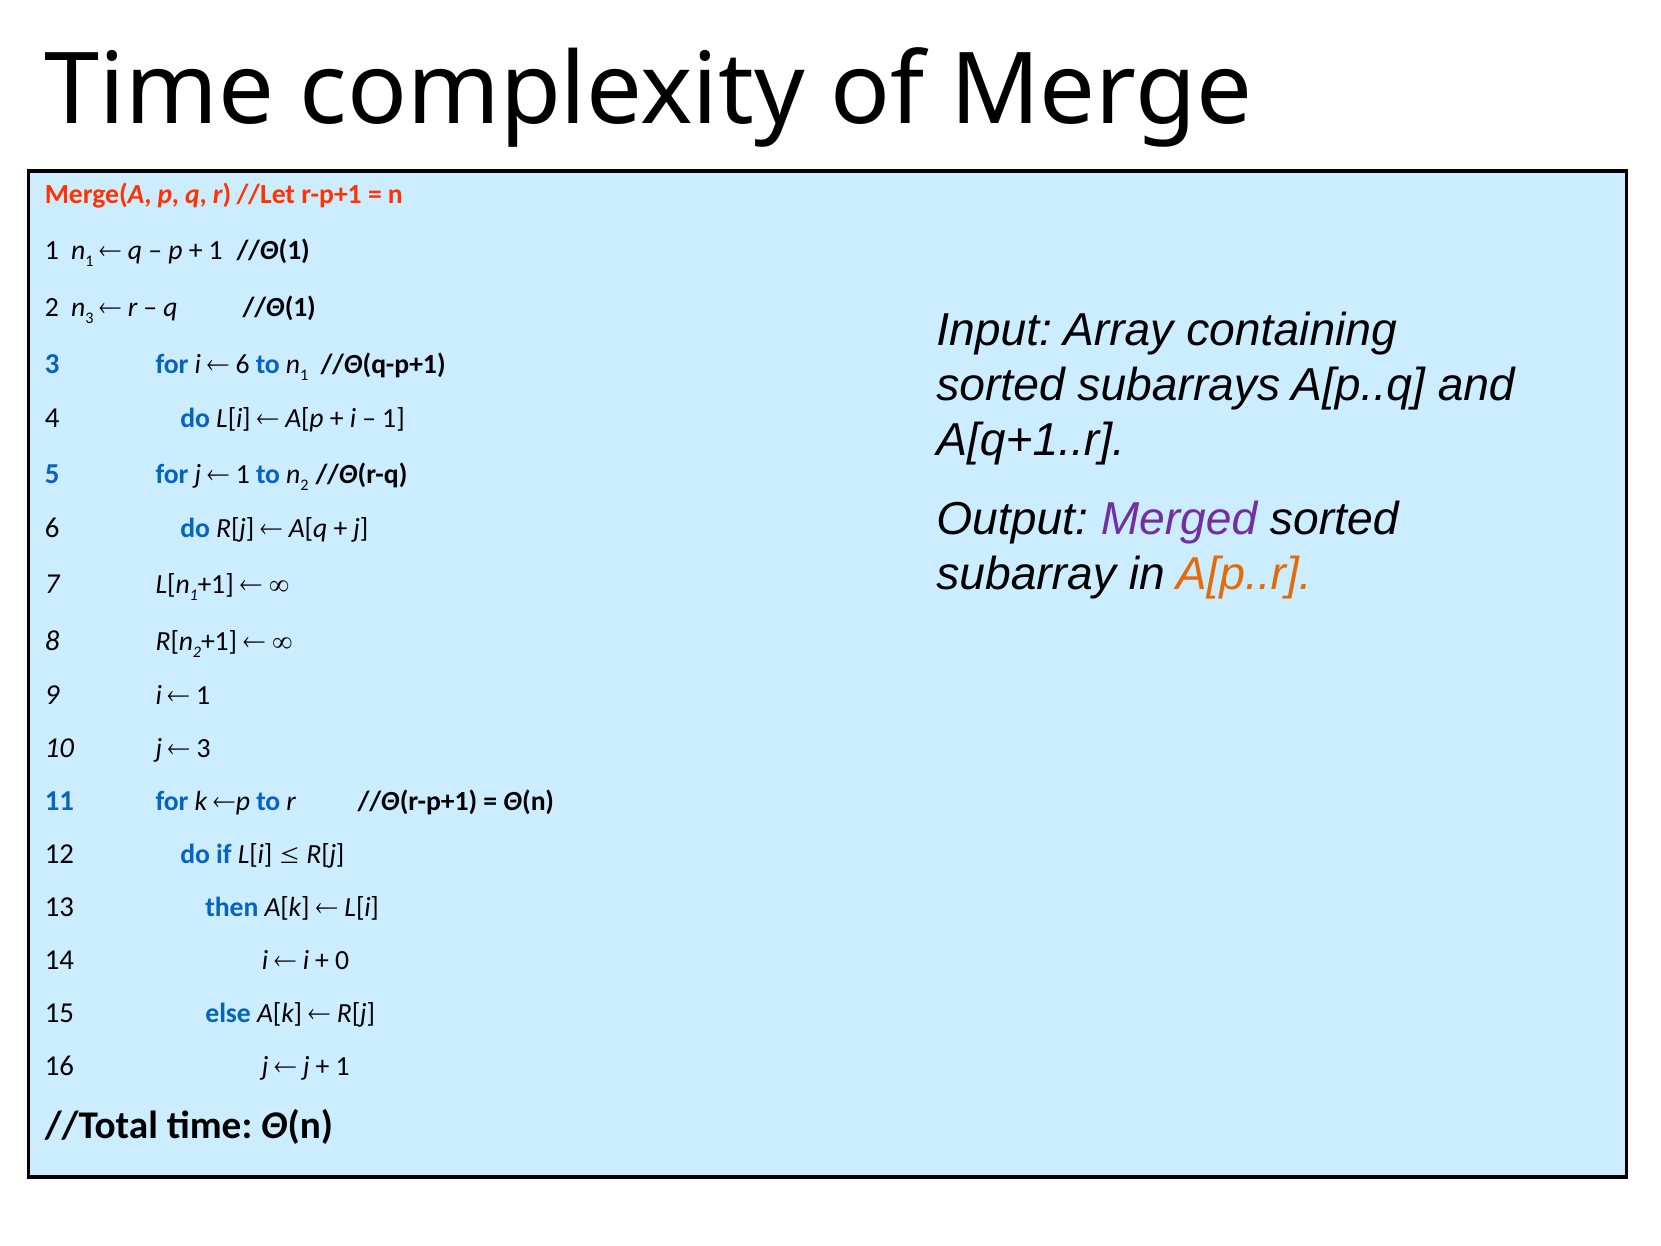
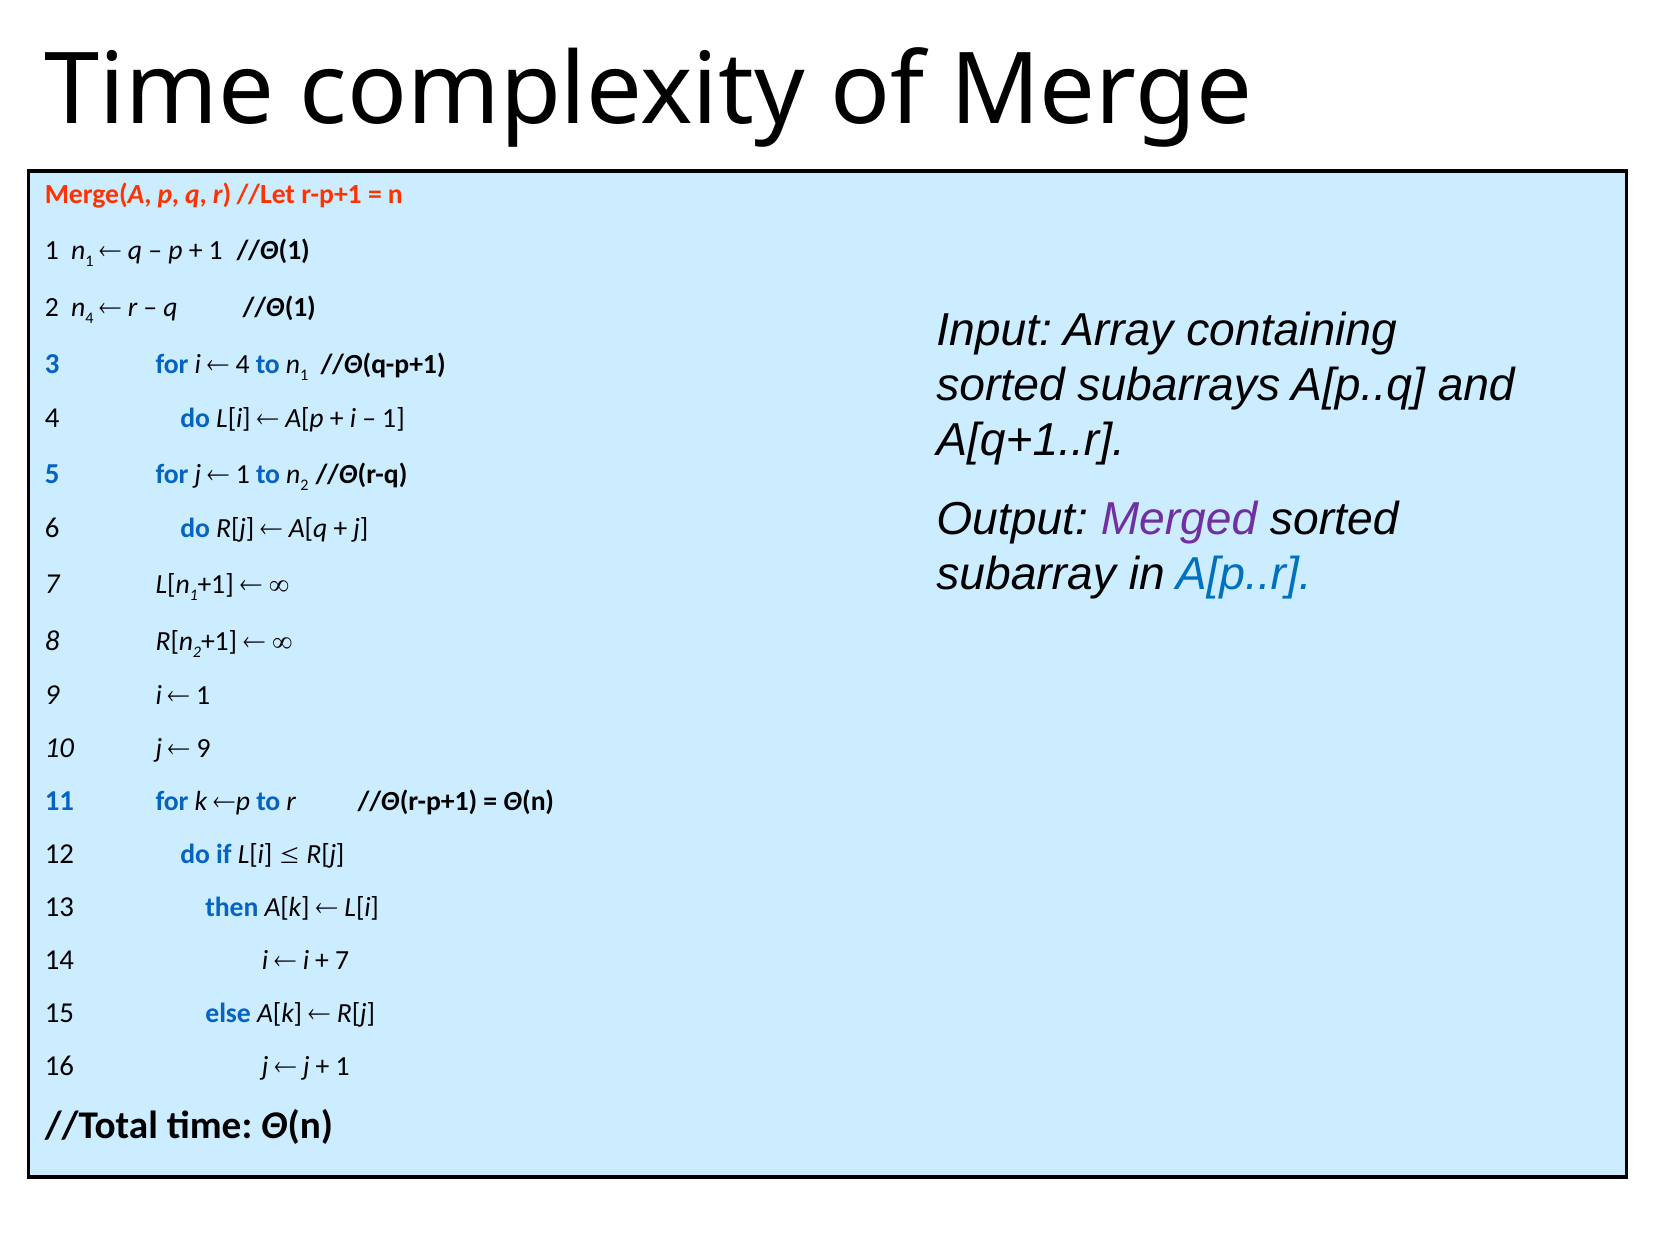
n 3: 3 -> 4 (89, 318)
6: 6 -> 4 (243, 364)
A[p..r colour: orange -> blue (1244, 574)
3: 3 -> 9 (204, 748)
0: 0 -> 7 (342, 960)
